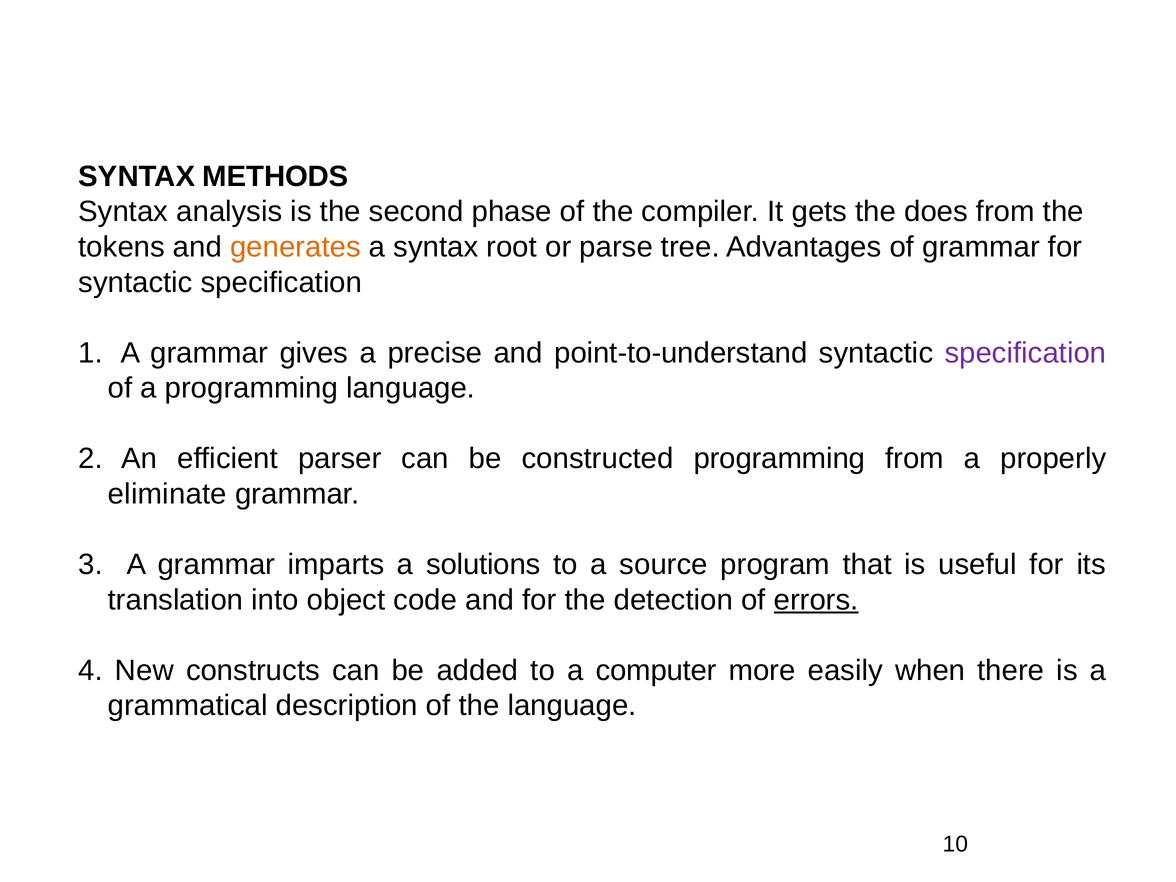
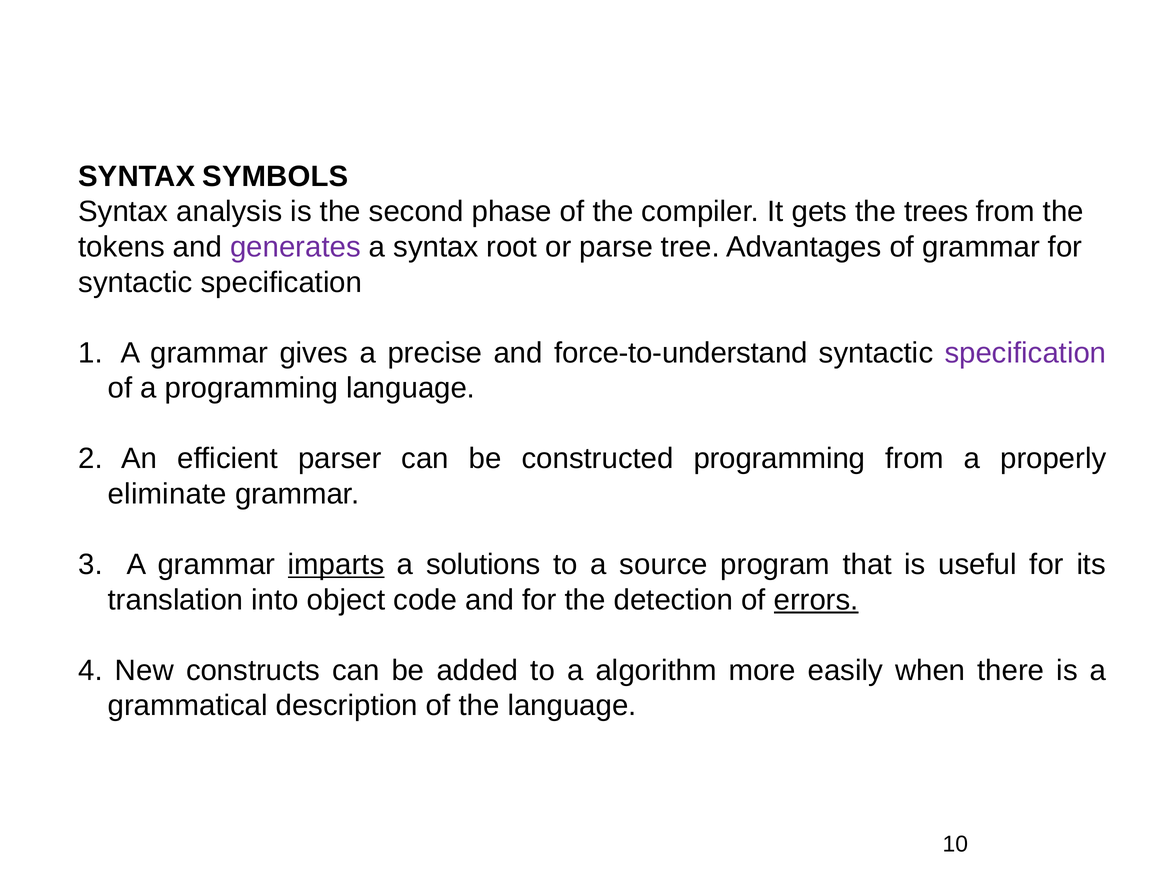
METHODS: METHODS -> SYMBOLS (275, 177)
does: does -> trees (936, 212)
generates colour: orange -> purple (295, 247)
point-to-understand: point-to-understand -> force-to-understand (681, 353)
imparts underline: none -> present (336, 565)
computer: computer -> algorithm (656, 670)
